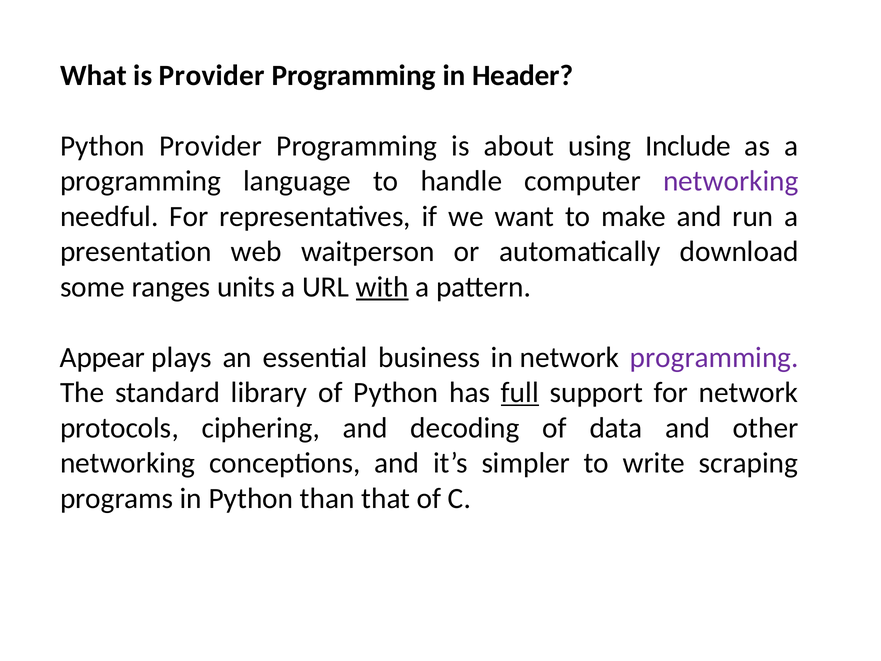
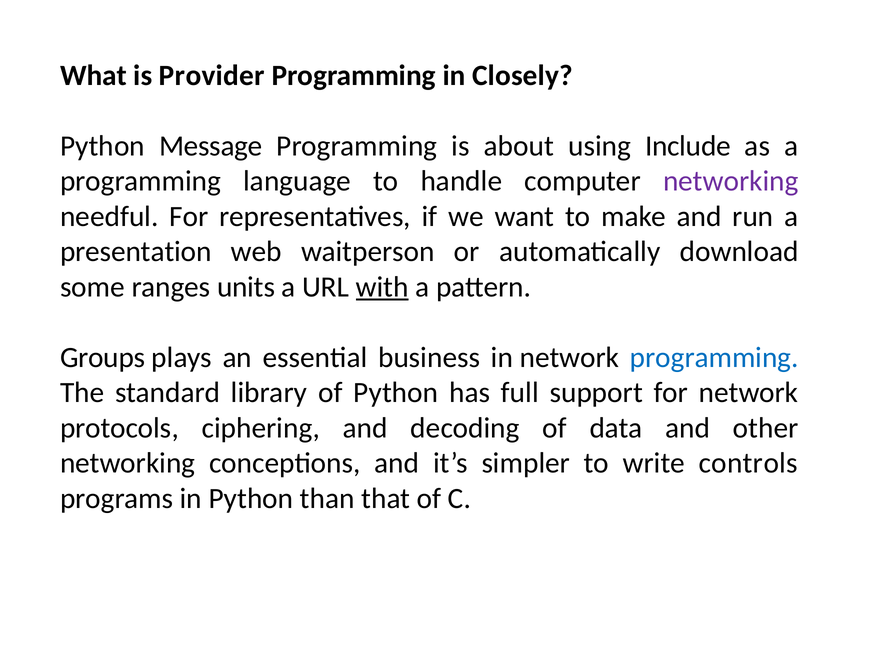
Header: Header -> Closely (522, 75)
Python Provider: Provider -> Message (211, 146)
Appear: Appear -> Groups (103, 357)
programming colour: purple -> blue (714, 357)
full underline: present -> none (520, 393)
scraping: scraping -> controls (748, 463)
